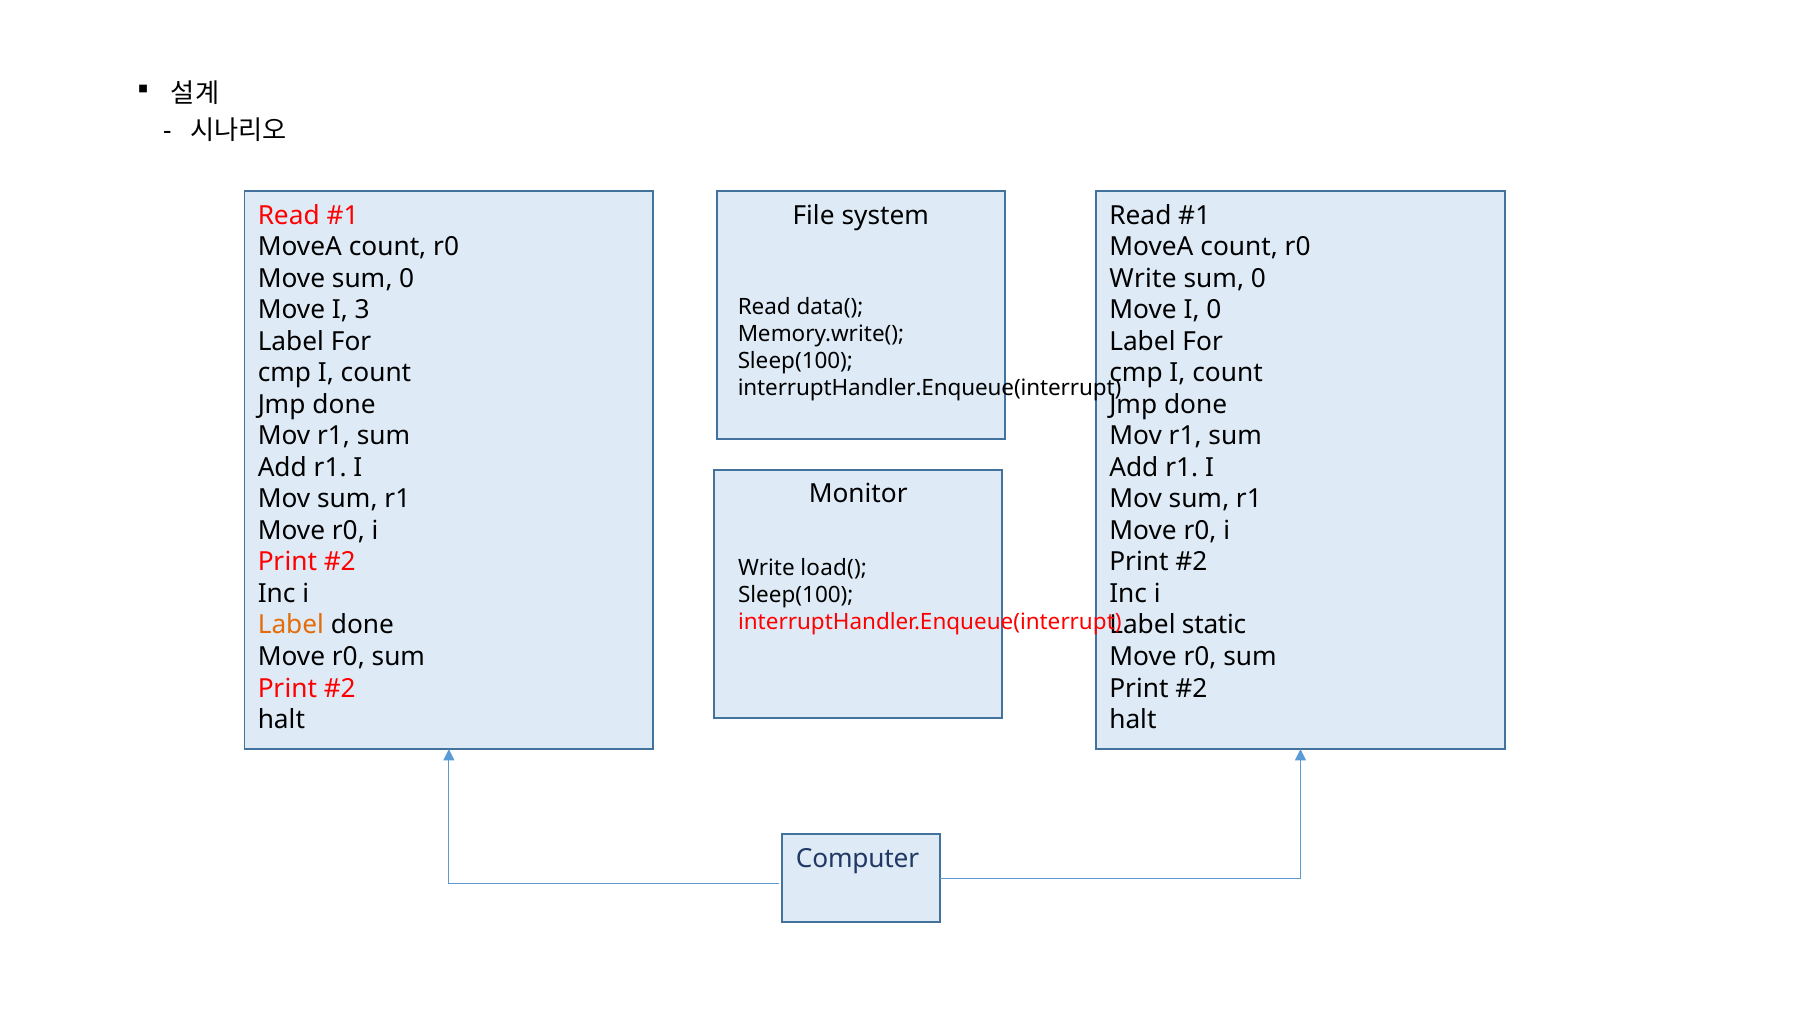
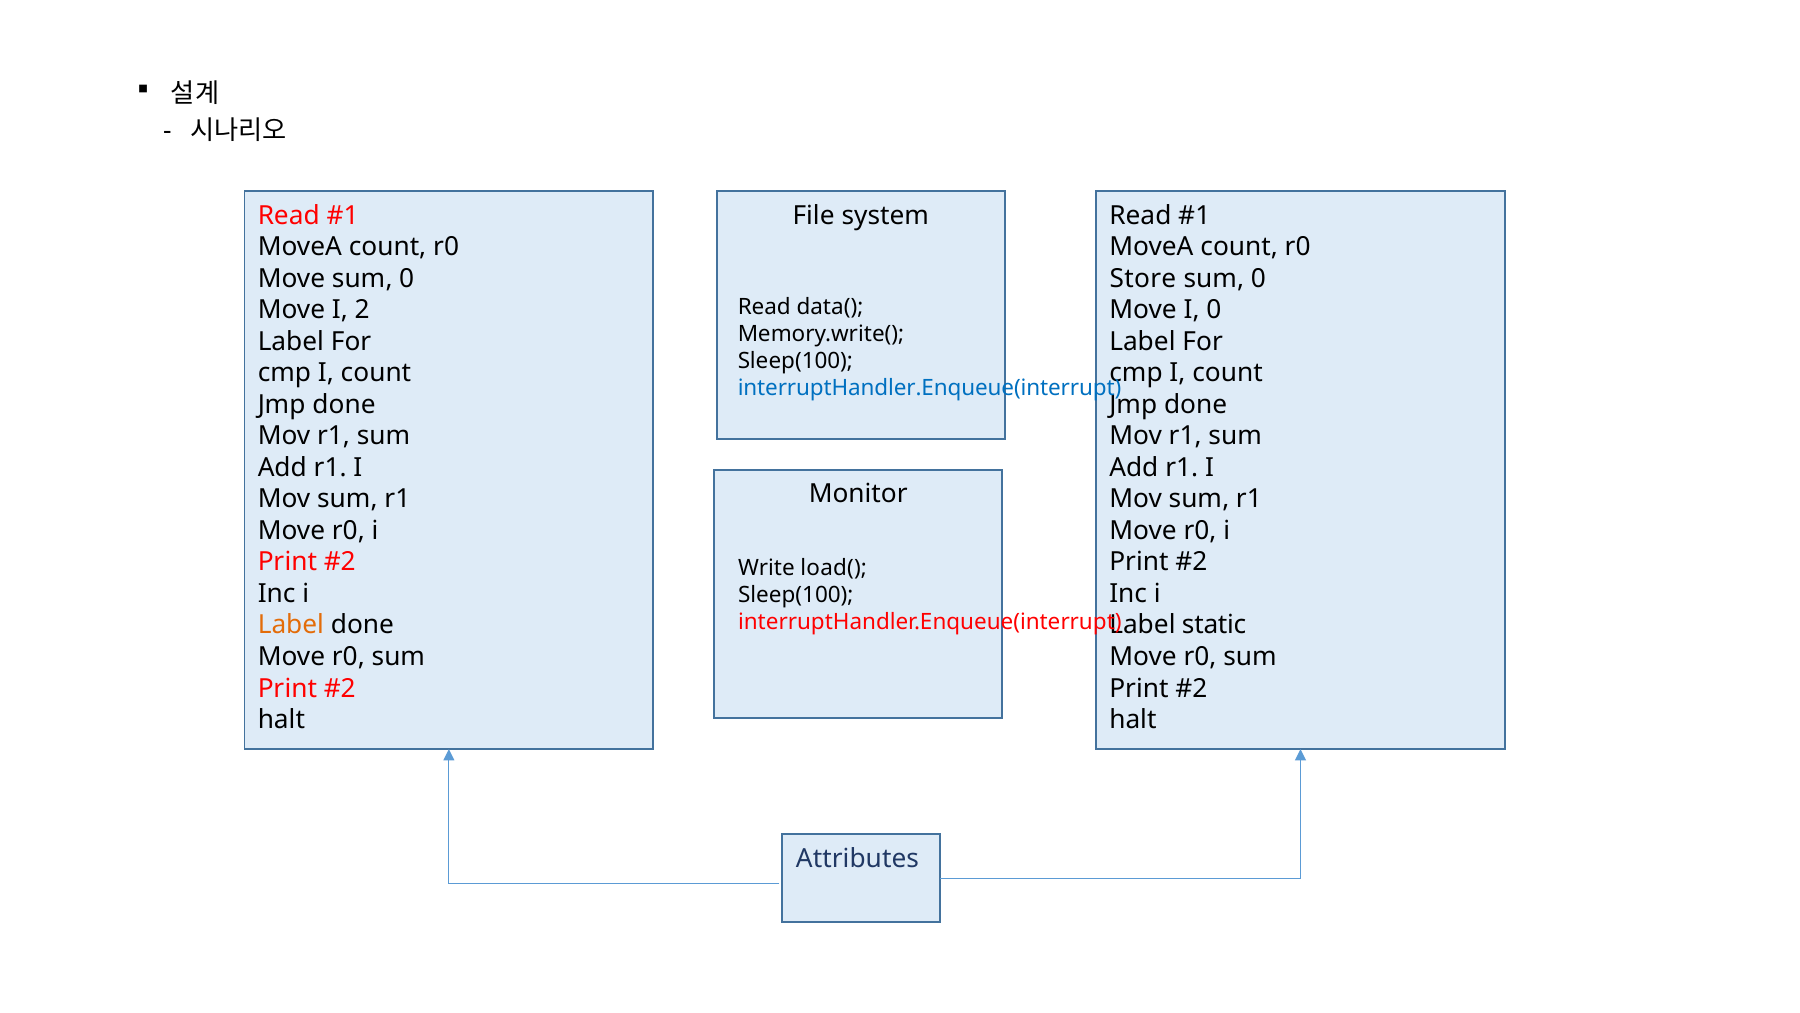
Write: Write -> Store (1143, 278)
3: 3 -> 2 (362, 310)
interruptHandler.Enqueue(interrupt colour: black -> blue (930, 387)
Computer: Computer -> Attributes (857, 858)
